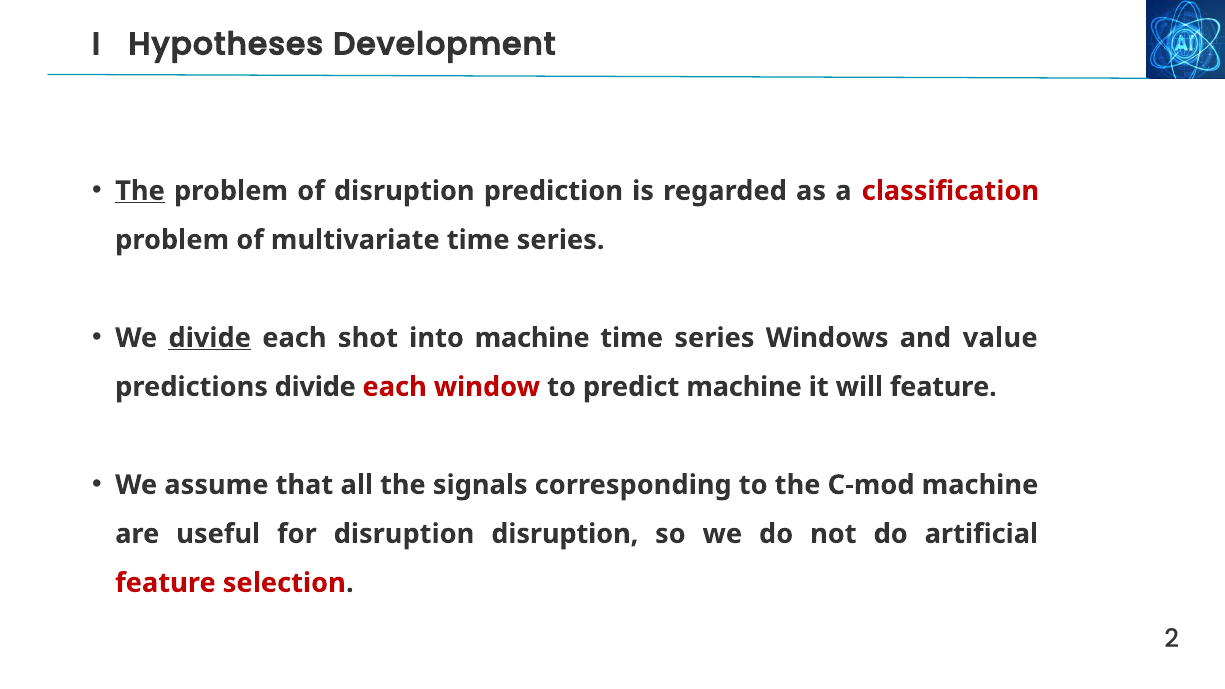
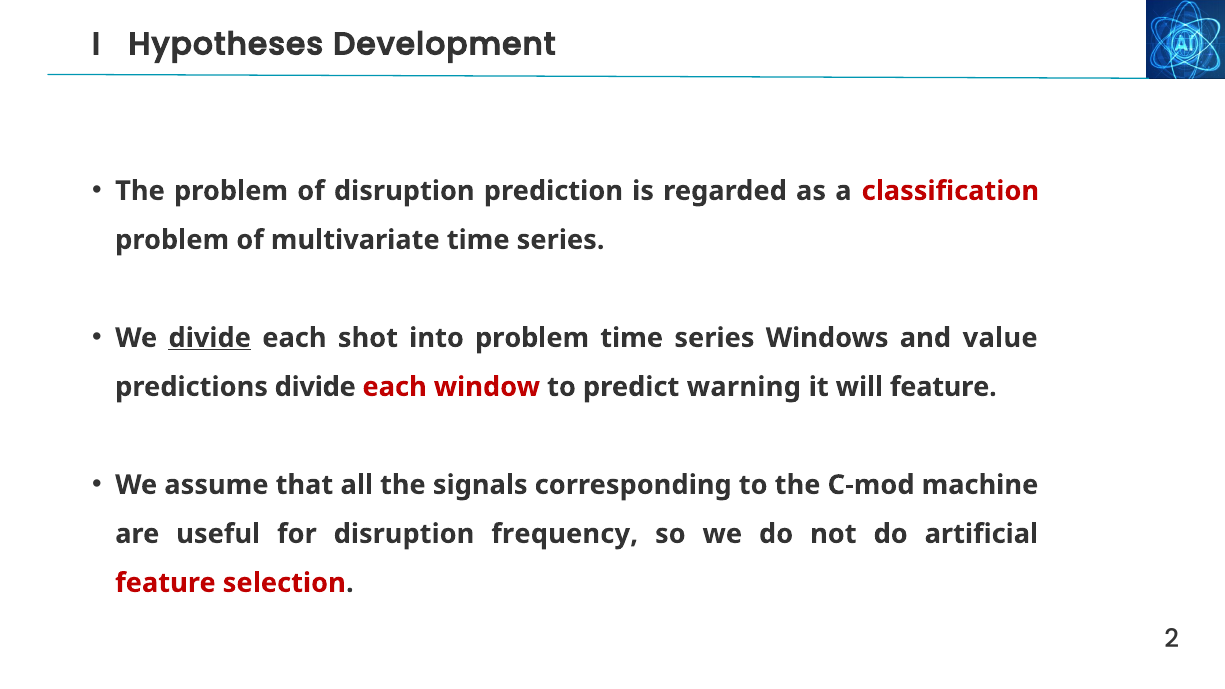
The underline: present -> none (140, 191)
into machine: machine -> problem (532, 338)
predict machine: machine -> warning (744, 387)
disruption disruption: disruption -> frequency (565, 534)
